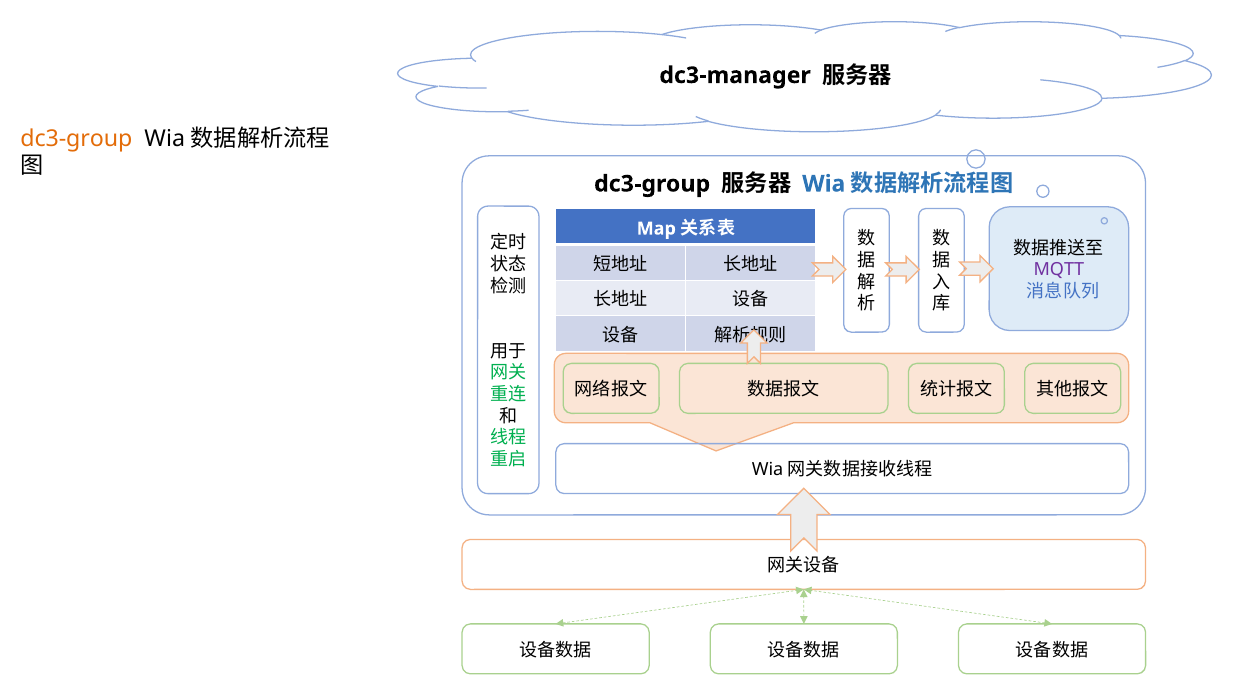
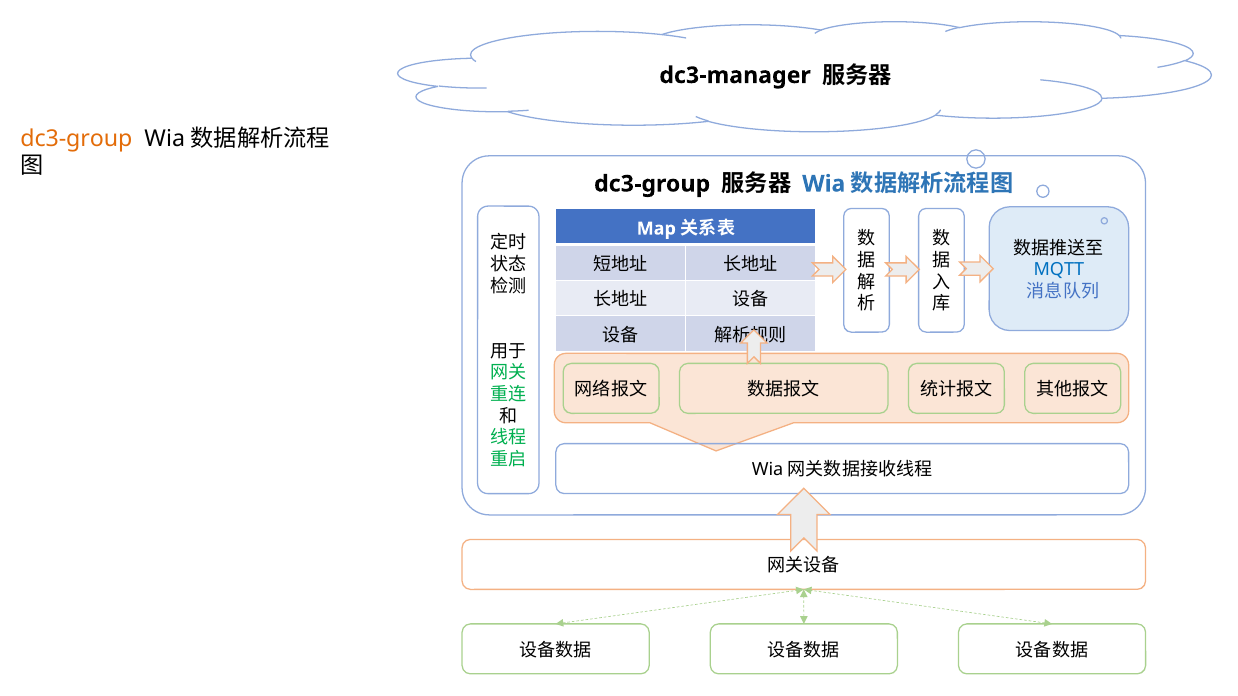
MQTT colour: purple -> blue (1059, 270)
